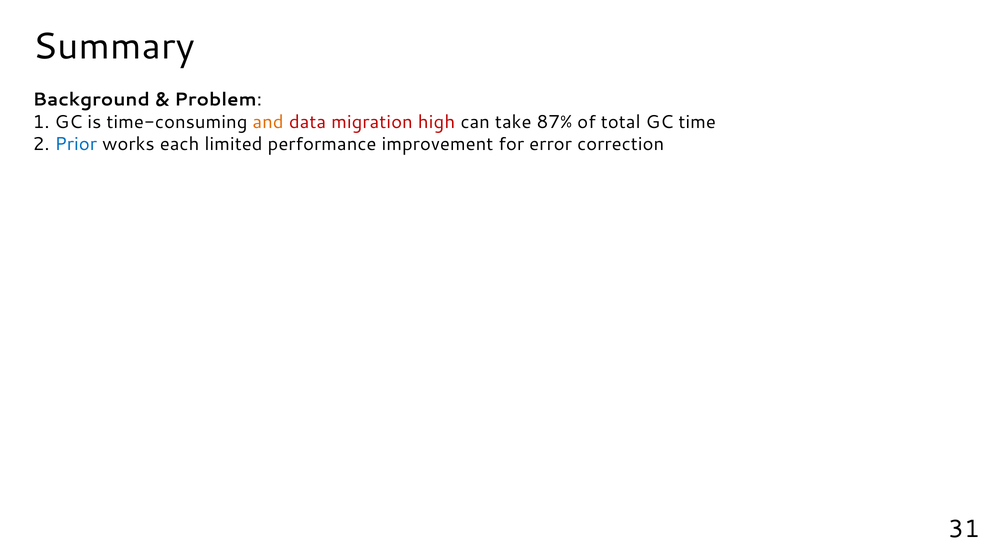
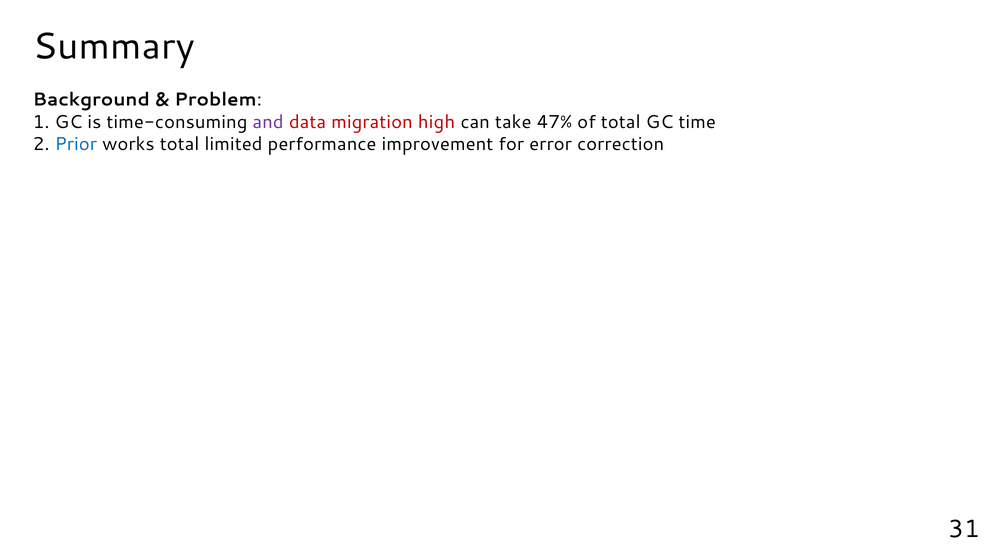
and colour: orange -> purple (268, 122)
87%: 87% -> 47% (554, 122)
works each: each -> total (180, 144)
